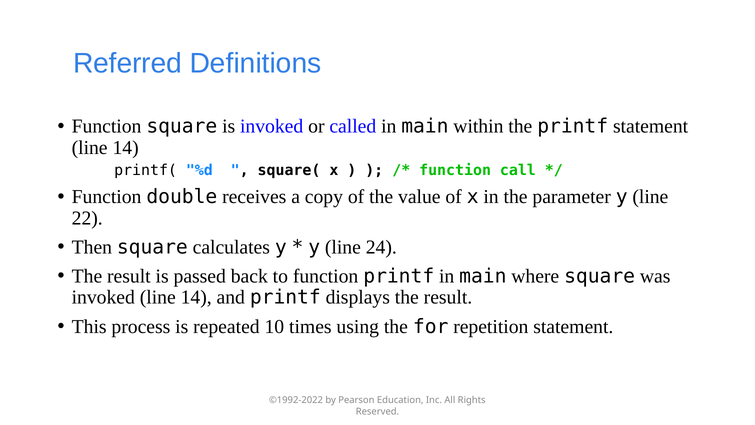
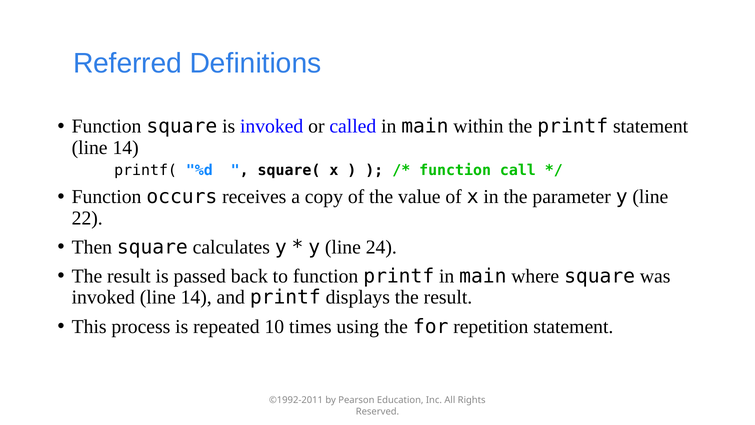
double: double -> occurs (182, 197)
©1992-2022: ©1992-2022 -> ©1992-2011 (296, 400)
